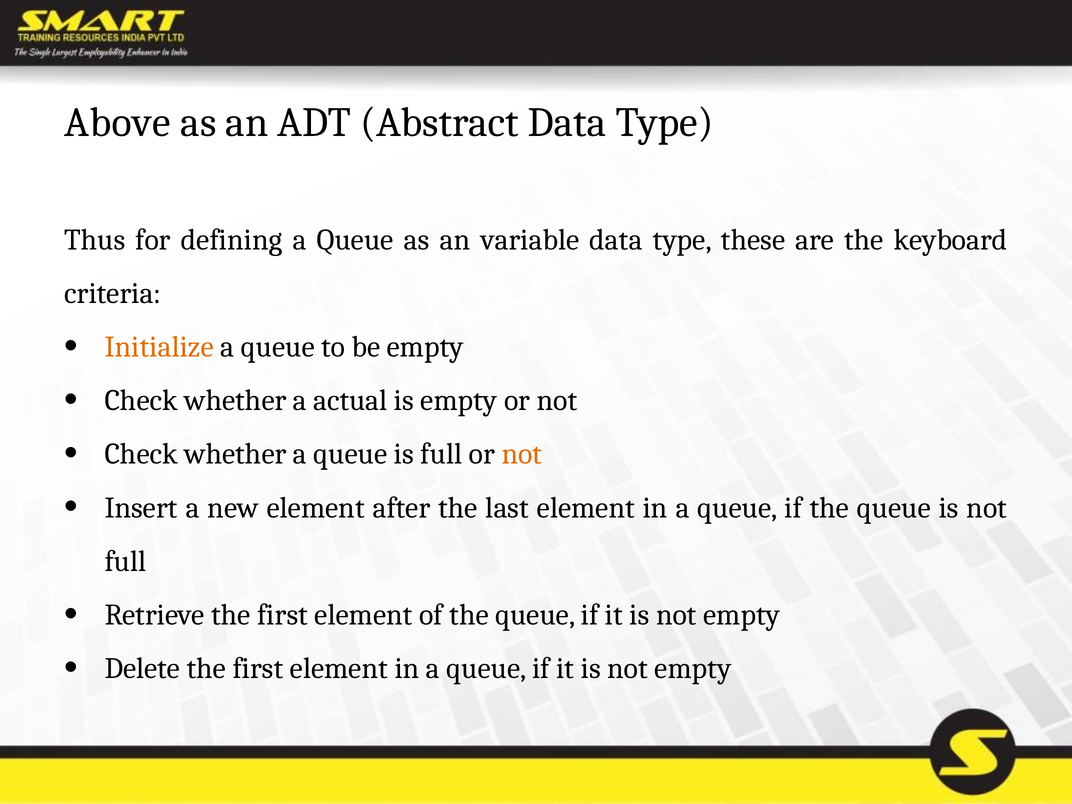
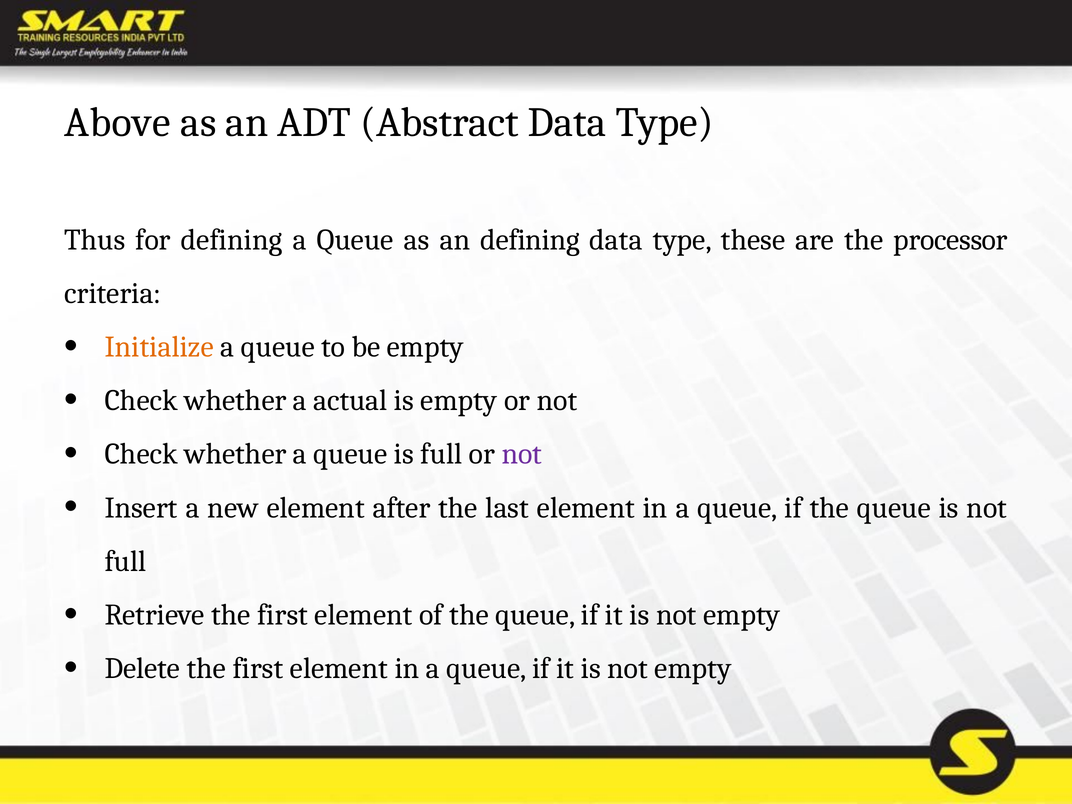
an variable: variable -> defining (530, 240)
keyboard: keyboard -> processor (951, 240)
not colour: orange -> purple (522, 454)
